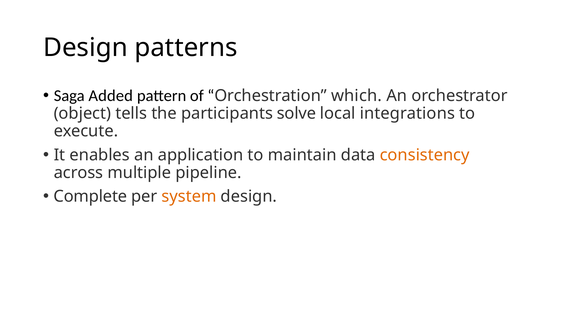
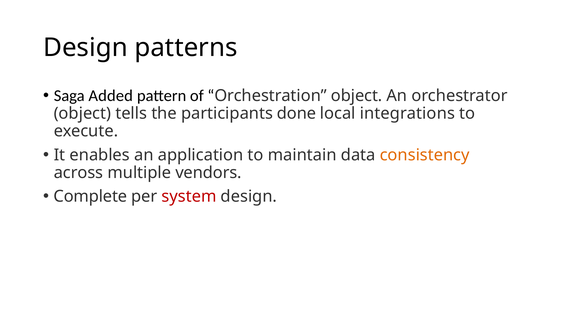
Orchestration which: which -> object (357, 96)
solve: solve -> done (296, 114)
pipeline: pipeline -> vendors (209, 173)
system colour: orange -> red (189, 197)
